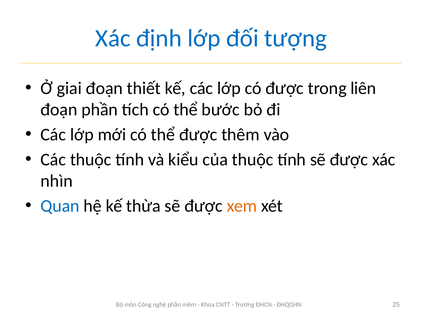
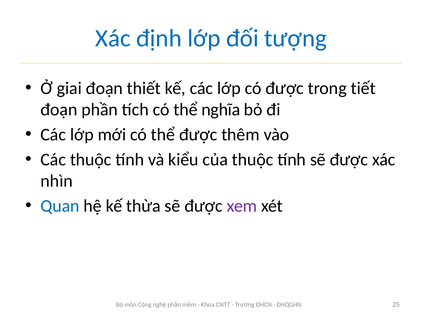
liên: liên -> tiết (363, 88)
bước: bước -> nghĩa (221, 110)
xem colour: orange -> purple (242, 206)
